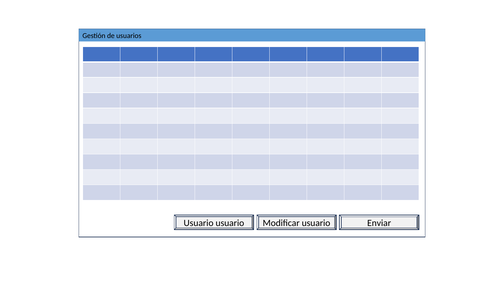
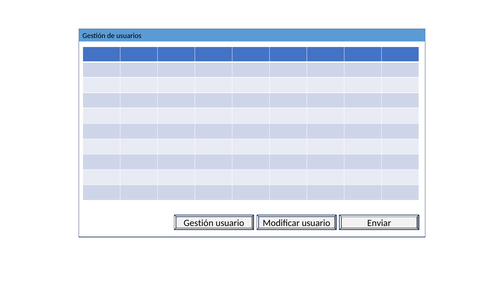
Usuario: Usuario -> Gestión (199, 223)
